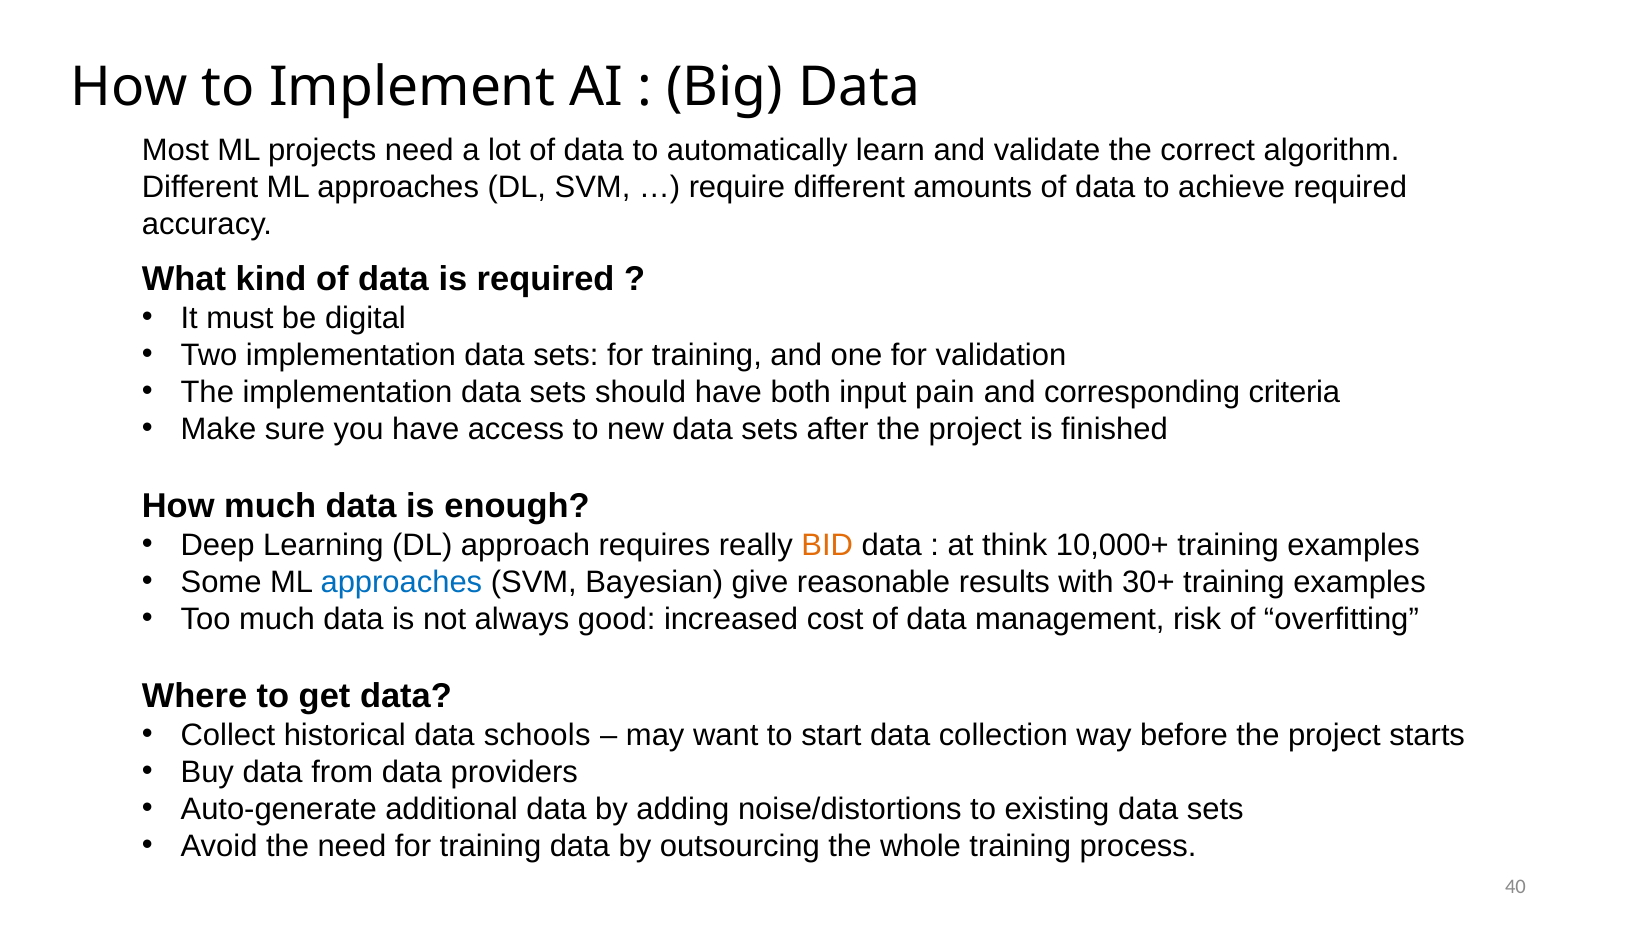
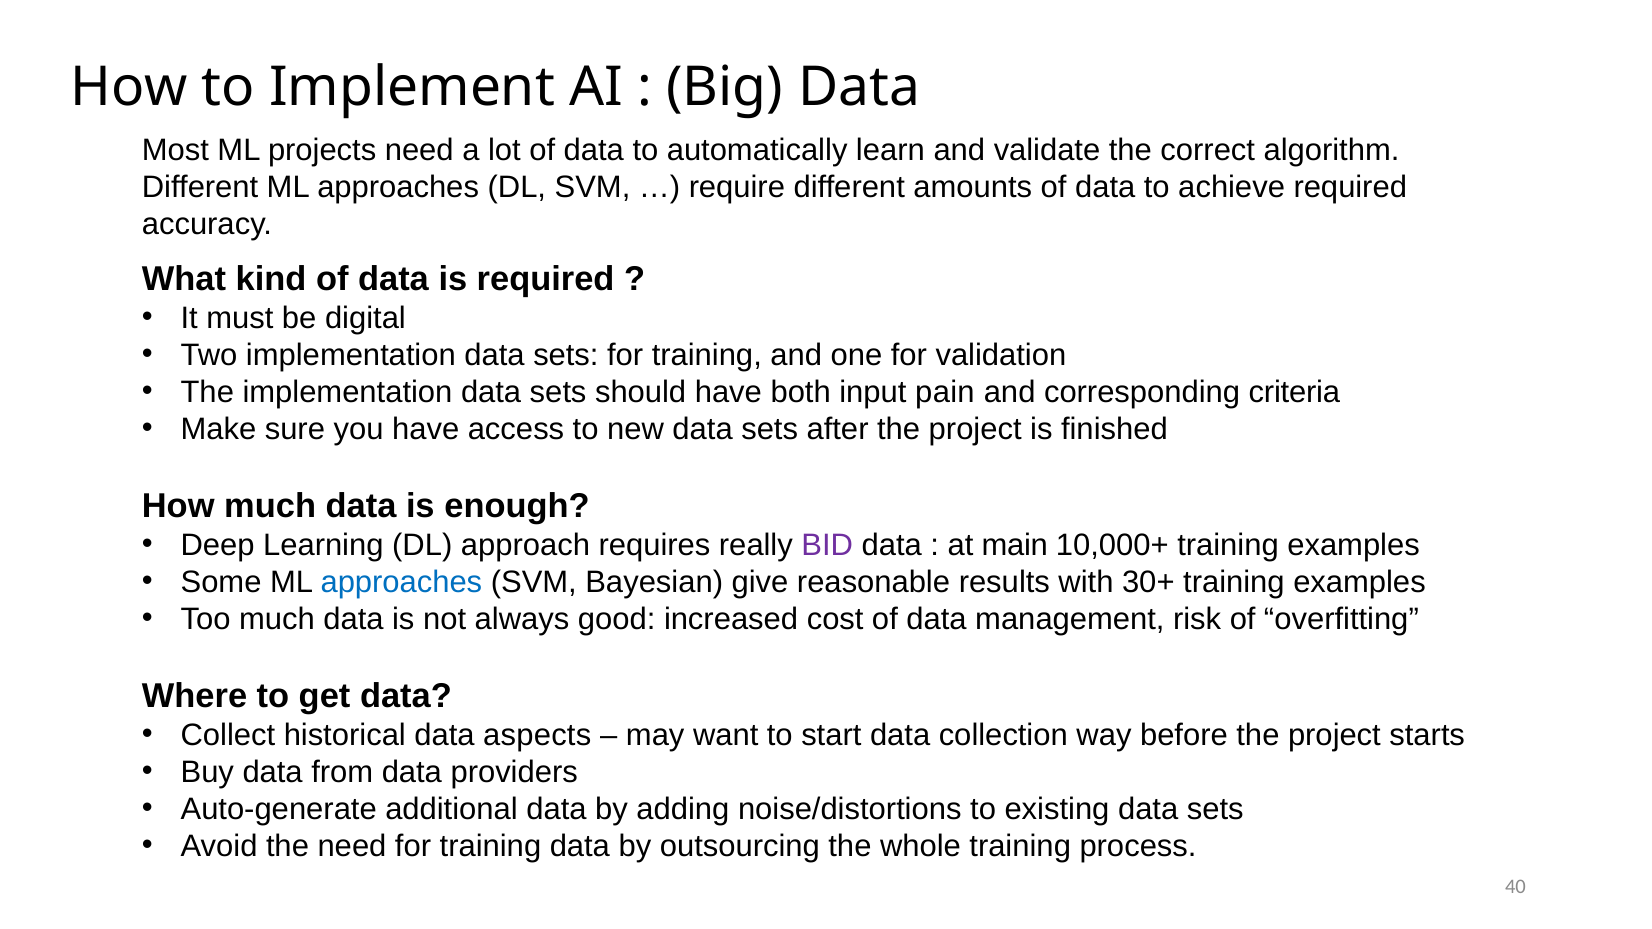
BID colour: orange -> purple (827, 545)
think: think -> main (1015, 545)
schools: schools -> aspects (537, 735)
